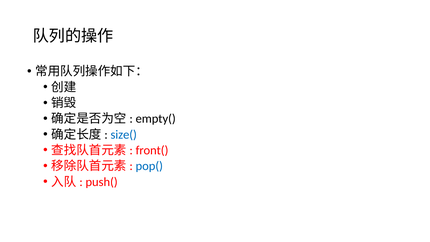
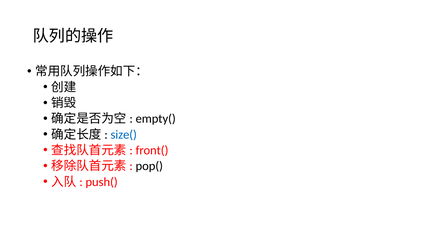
pop( colour: blue -> black (149, 166)
